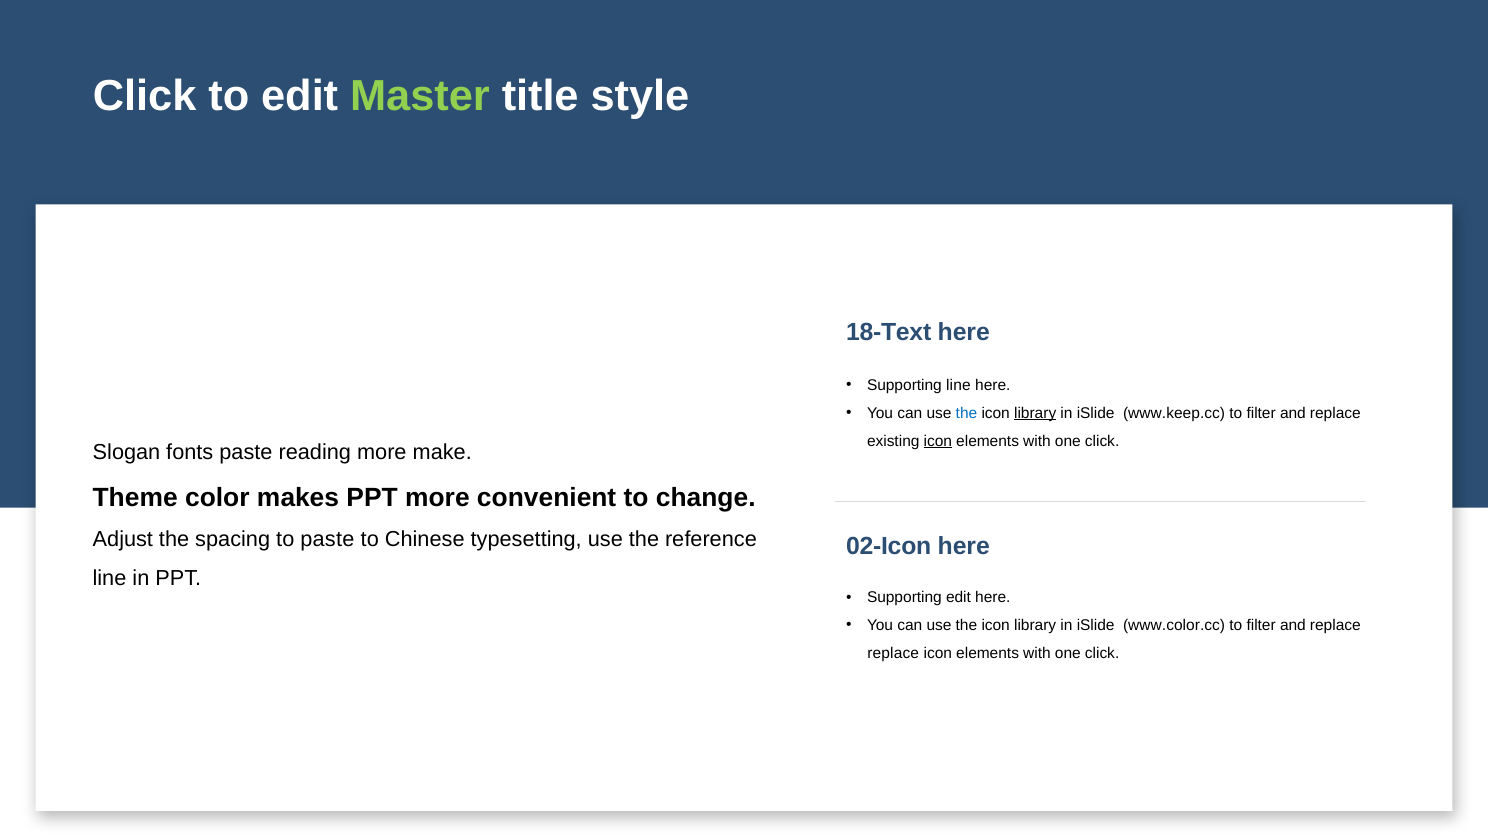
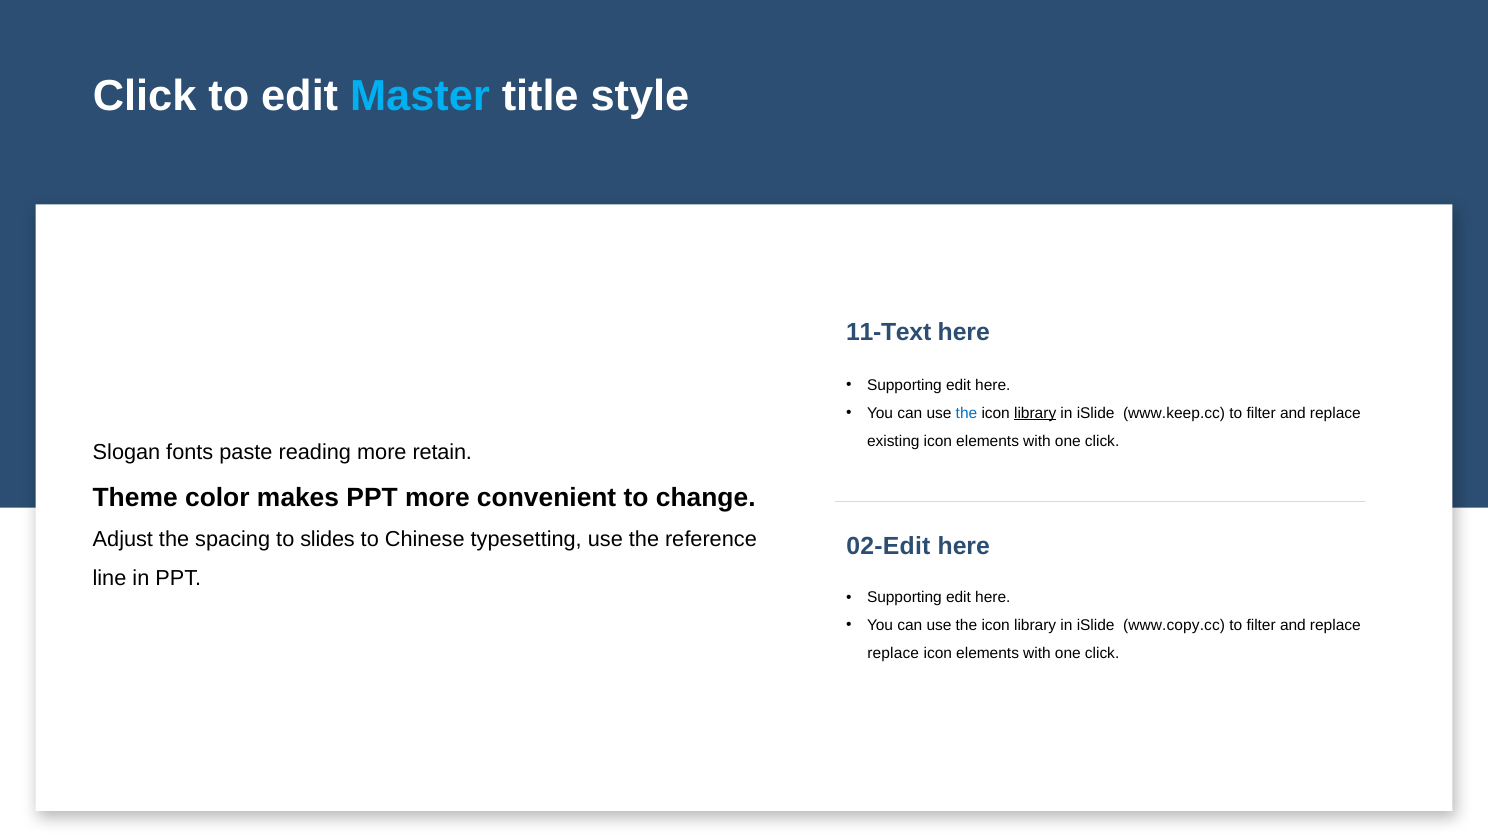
Master colour: light green -> light blue (420, 96)
18-Text: 18-Text -> 11-Text (889, 332)
line: line -> edit (958, 385)
icon underline: present -> none (938, 441)
make: make -> retain (442, 453)
to paste: paste -> slides (328, 539)
02-Icon: 02-Icon -> 02-Edit (888, 546)
www.color.cc: www.color.cc -> www.copy.cc (1174, 626)
